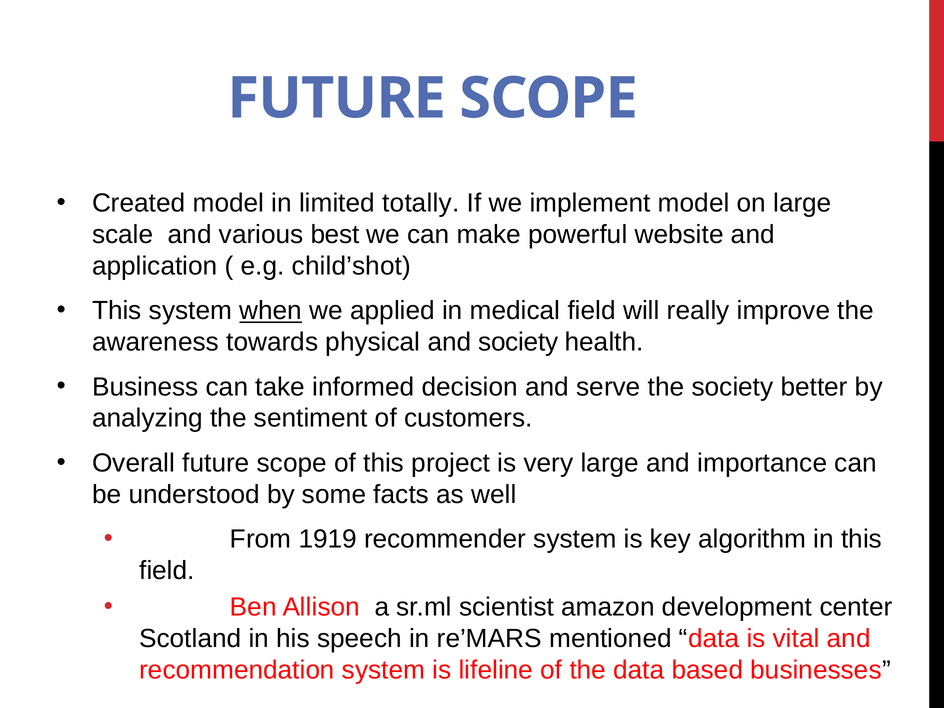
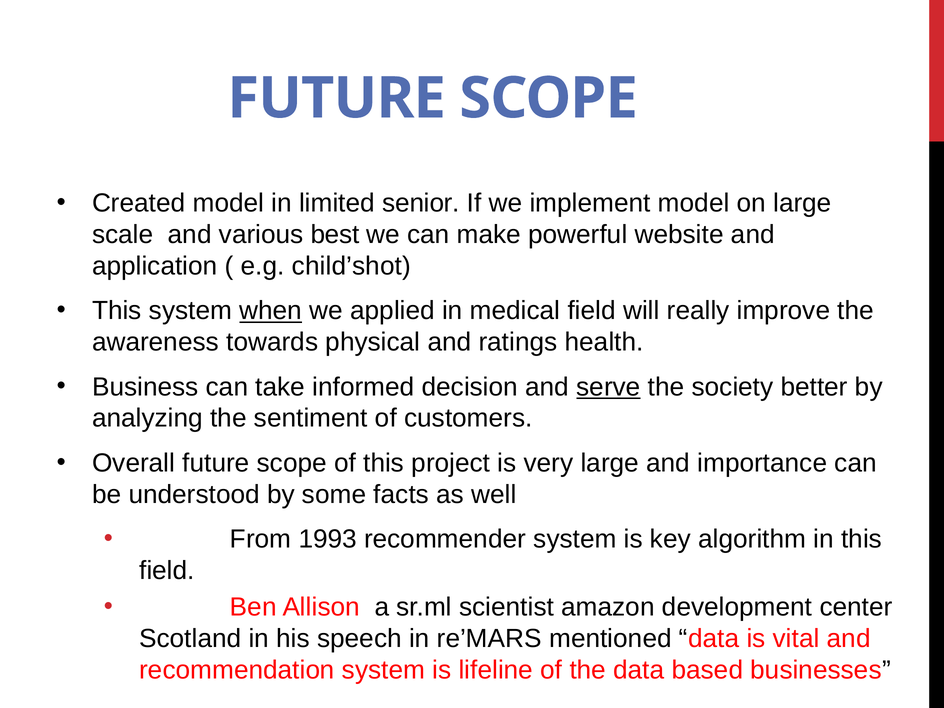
totally: totally -> senior (421, 203)
and society: society -> ratings (518, 342)
serve underline: none -> present (608, 387)
1919: 1919 -> 1993 (328, 539)
